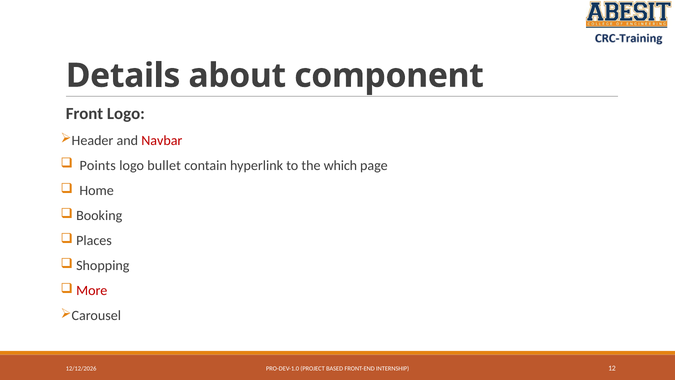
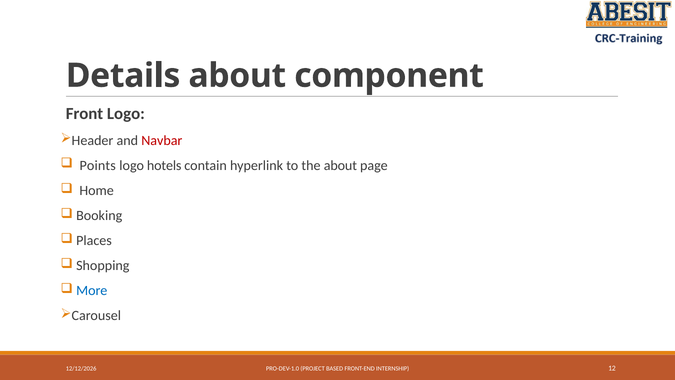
bullet: bullet -> hotels (164, 165)
the which: which -> about (340, 165)
More colour: red -> blue (92, 290)
